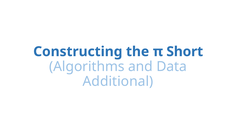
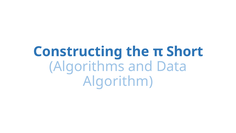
Additional: Additional -> Algorithm (118, 81)
